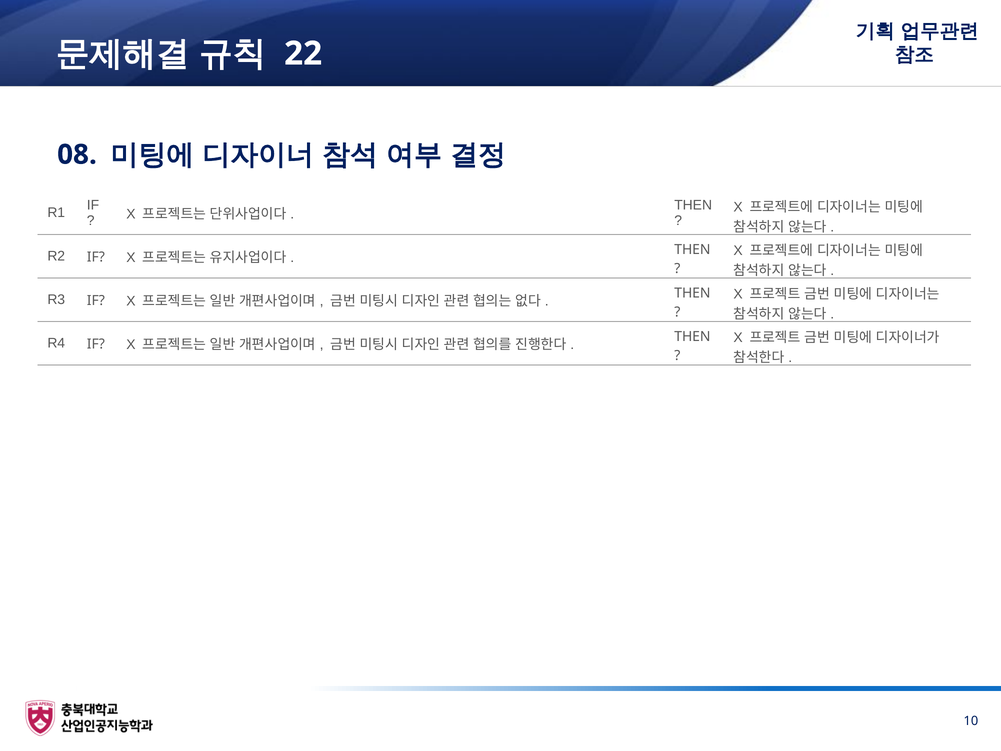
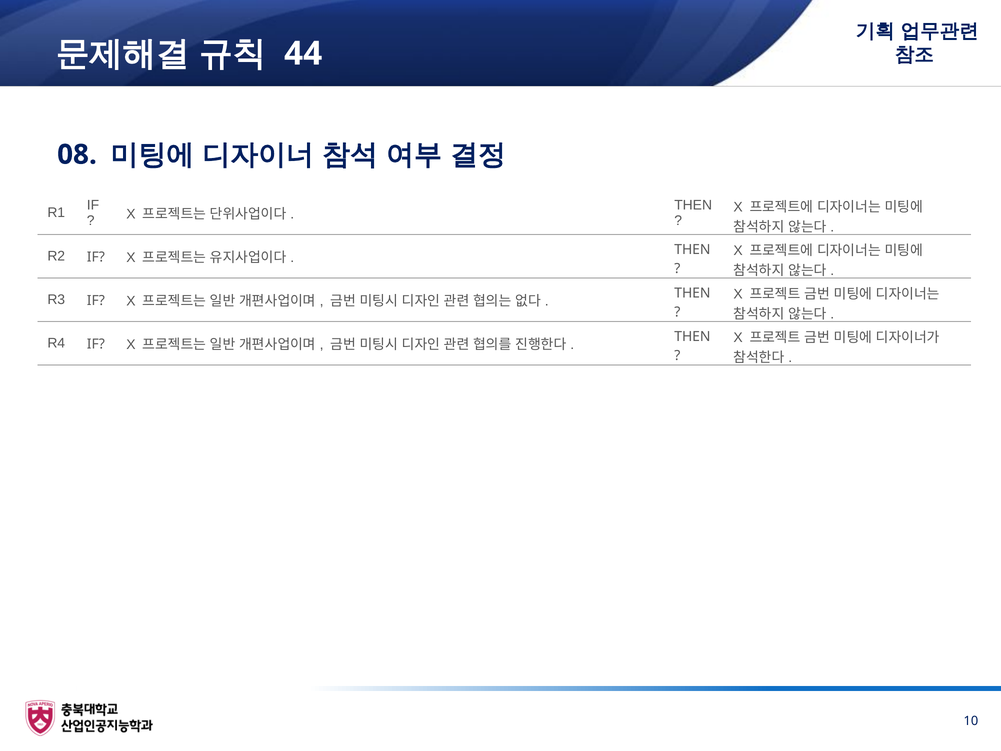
22: 22 -> 44 (303, 54)
